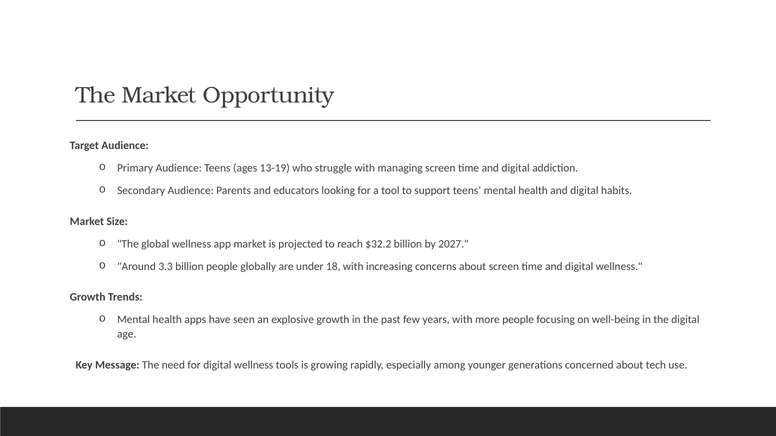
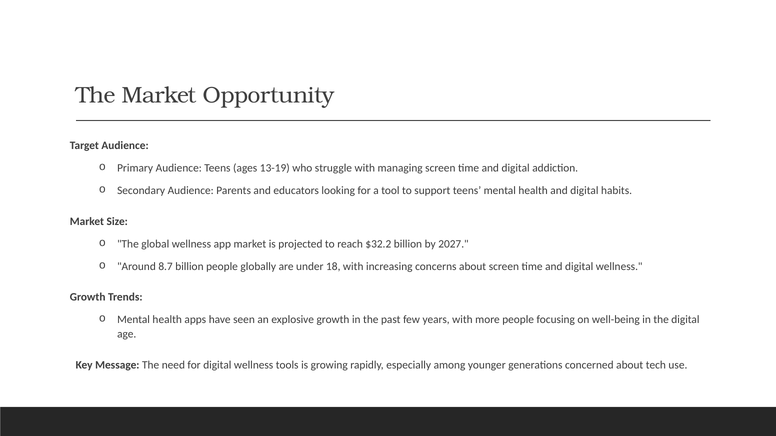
3.3: 3.3 -> 8.7 (166, 267)
